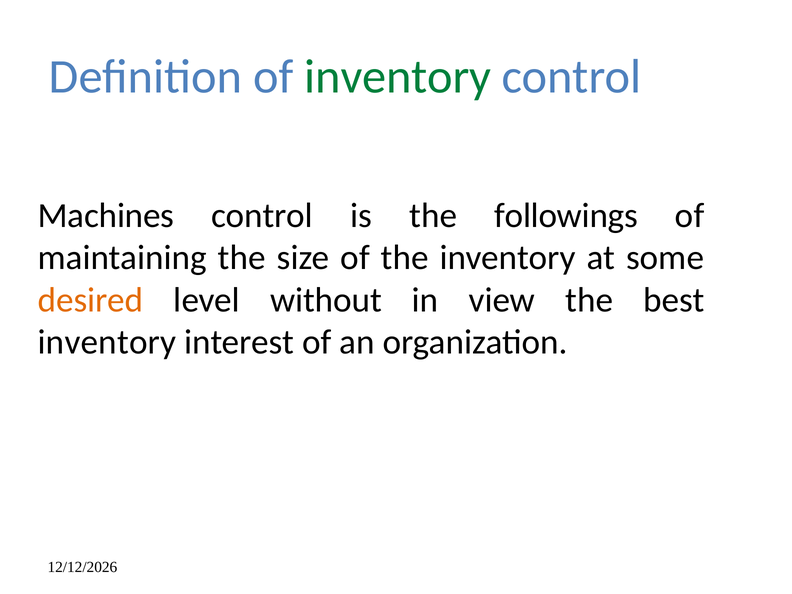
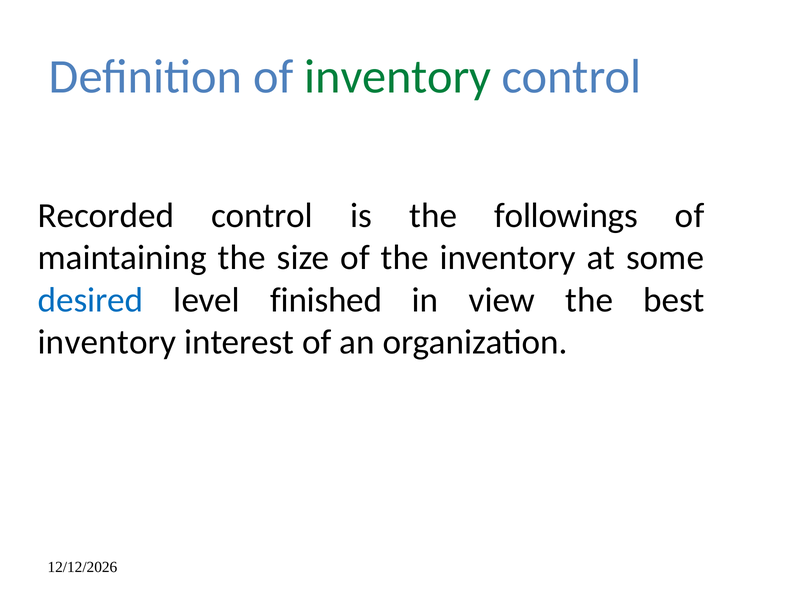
Machines: Machines -> Recorded (106, 215)
desired colour: orange -> blue (91, 300)
without: without -> finished (326, 300)
